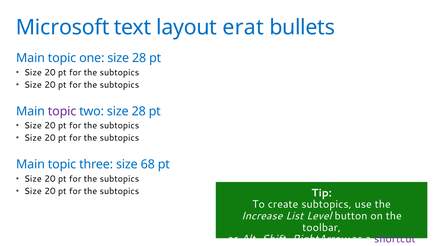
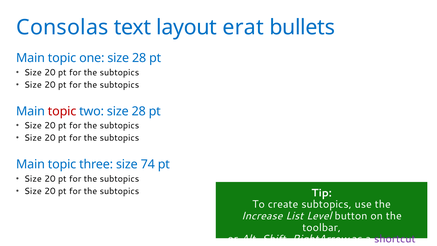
Microsoft: Microsoft -> Consolas (62, 28)
topic colour: purple -> red (62, 111)
68: 68 -> 74 (148, 164)
